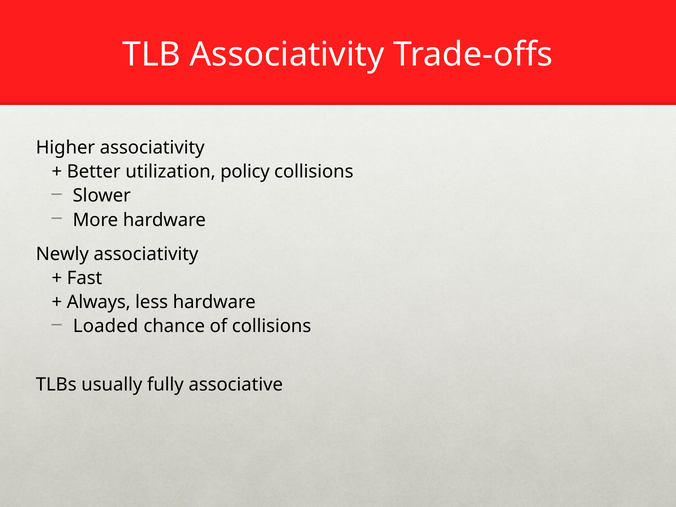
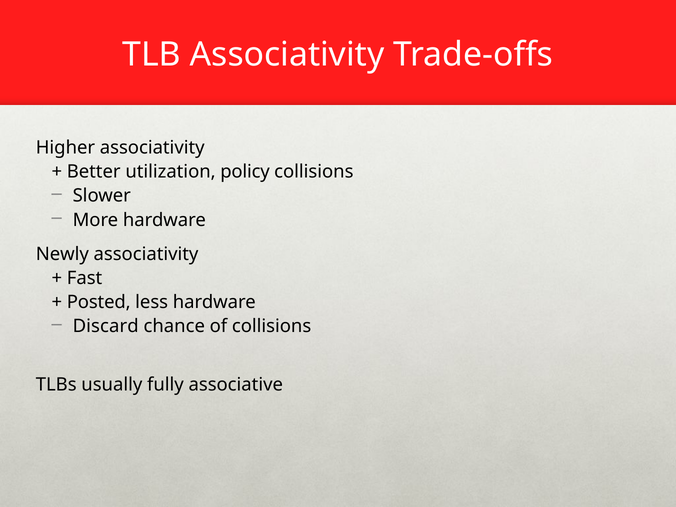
Always: Always -> Posted (99, 302)
Loaded: Loaded -> Discard (106, 326)
